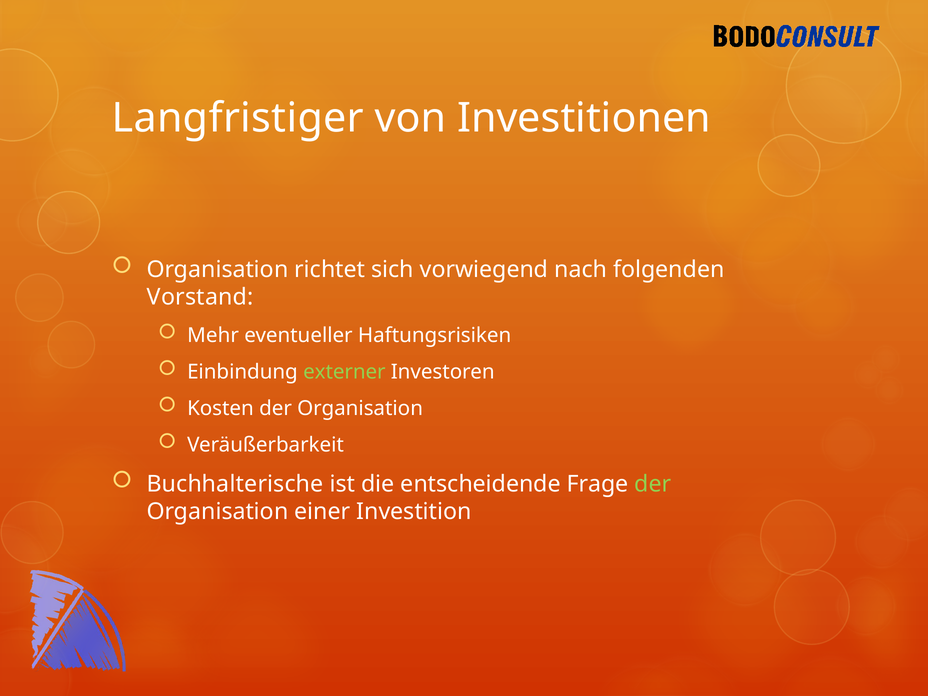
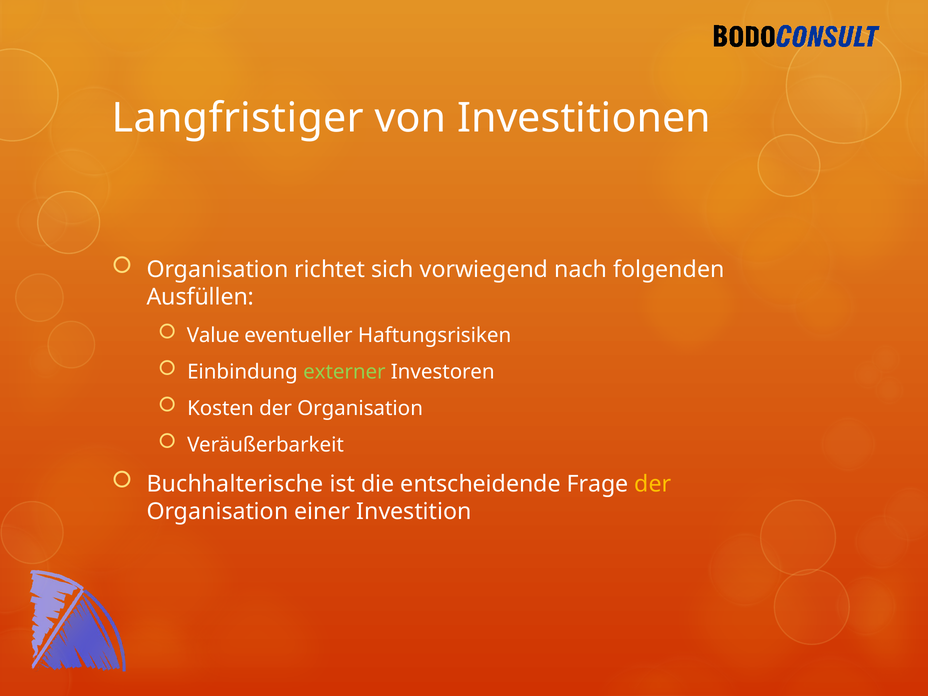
Vorstand: Vorstand -> Ausfüllen (200, 297)
Mehr: Mehr -> Value (213, 335)
der colour: light green -> yellow (653, 484)
